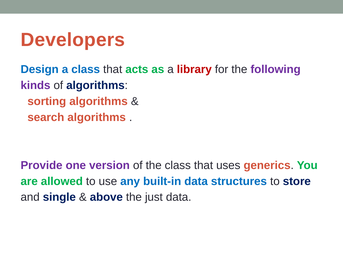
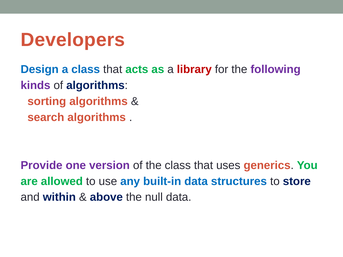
single: single -> within (59, 197)
just: just -> null (154, 197)
